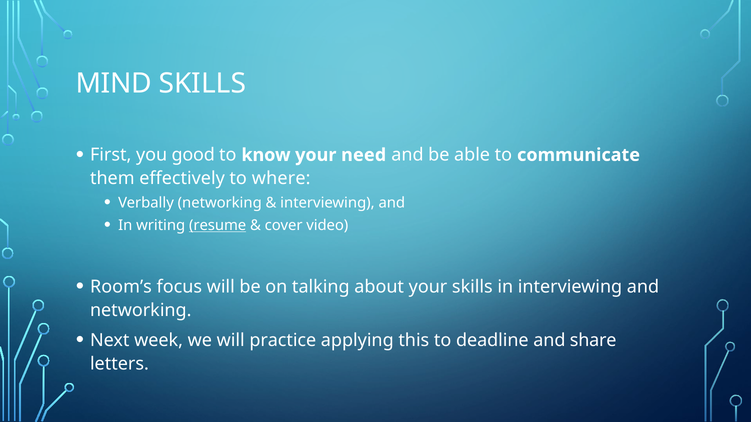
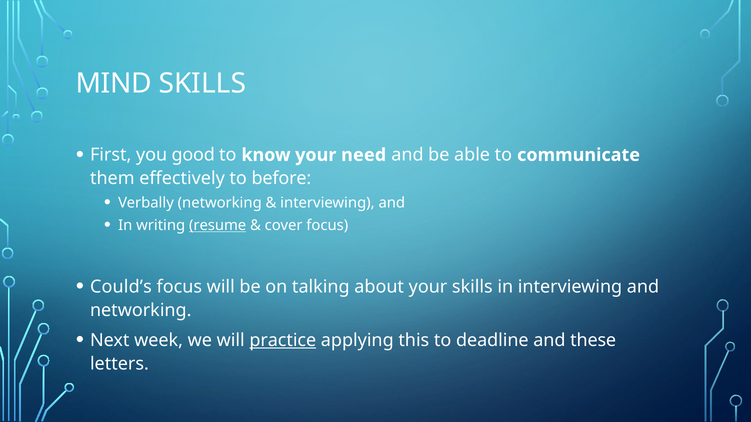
where: where -> before (281, 178)
cover video: video -> focus (327, 226)
Room’s: Room’s -> Could’s (121, 287)
practice underline: none -> present (283, 341)
share: share -> these (593, 341)
